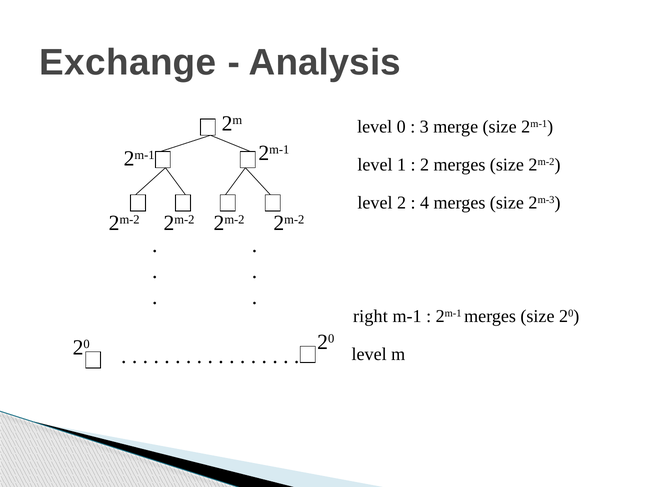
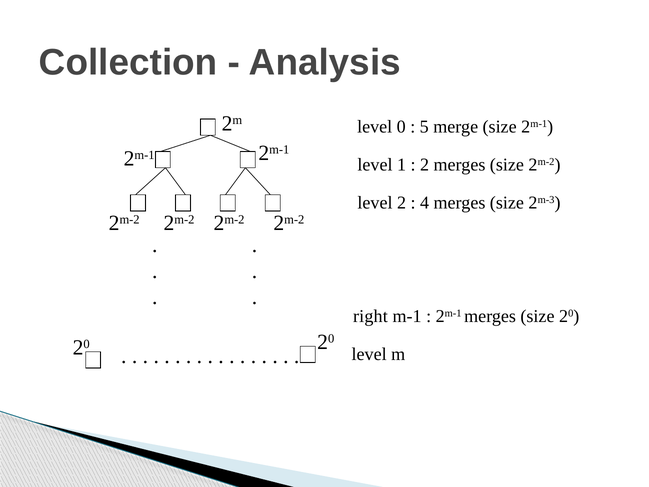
Exchange: Exchange -> Collection (128, 63)
3: 3 -> 5 (424, 127)
